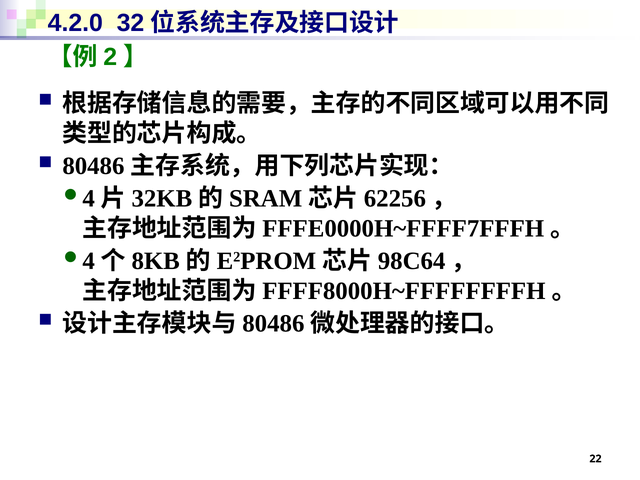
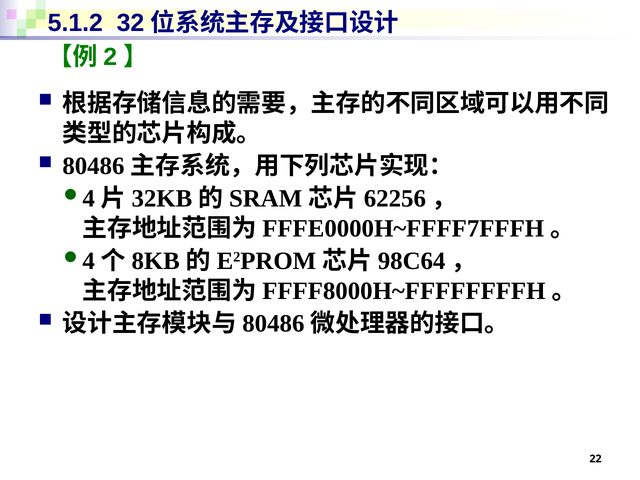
4.2.0: 4.2.0 -> 5.1.2 (75, 23)
